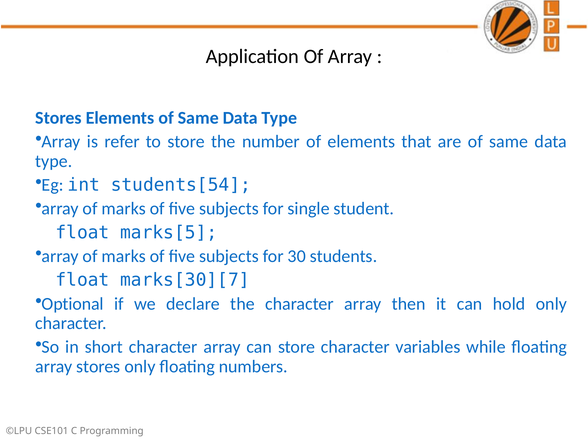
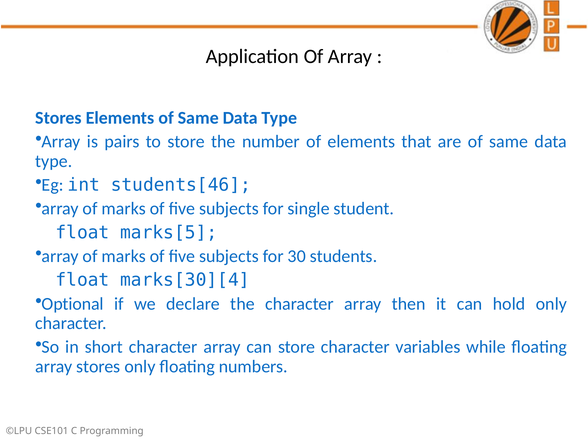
refer: refer -> pairs (122, 142)
students[54: students[54 -> students[46 (181, 185)
marks[30][7: marks[30][7 -> marks[30][4 (185, 280)
